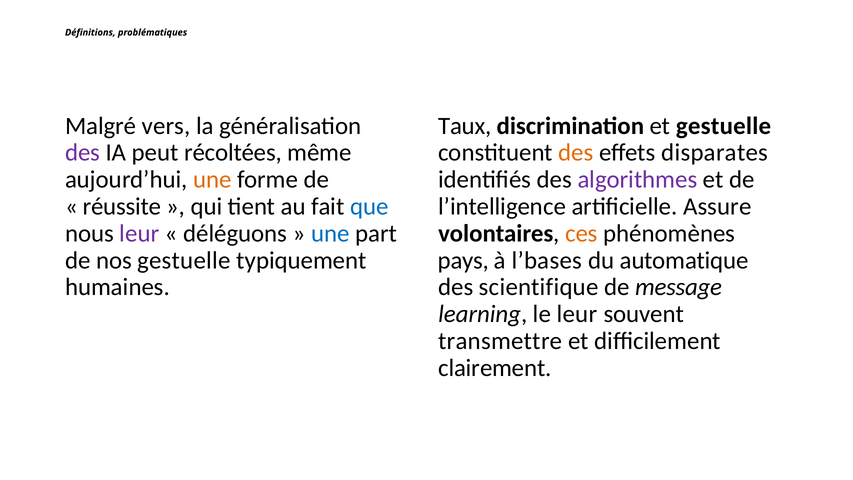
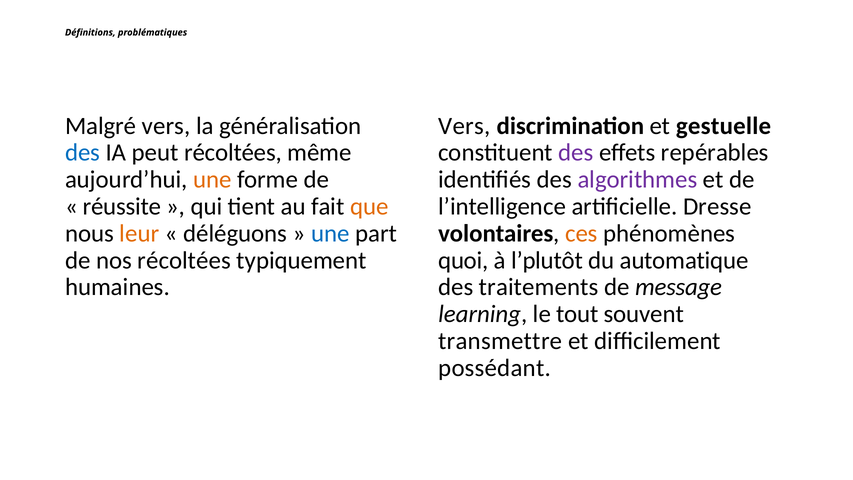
Taux: Taux -> Vers (464, 126)
des colour: purple -> blue (83, 153)
des colour: orange -> purple (576, 153)
disparates: disparates -> repérables (715, 153)
que colour: blue -> orange (369, 206)
Assure: Assure -> Dresse (717, 206)
leur colour: purple -> orange (139, 233)
nos gestuelle: gestuelle -> récoltées (184, 260)
pays: pays -> quoi (463, 260)
l’bases: l’bases -> l’plutôt (547, 260)
scientifique: scientifique -> traitements (539, 287)
le leur: leur -> tout (577, 314)
clairement: clairement -> possédant (495, 368)
